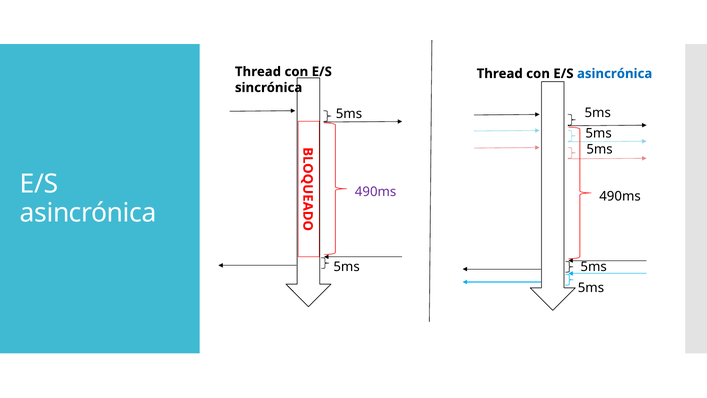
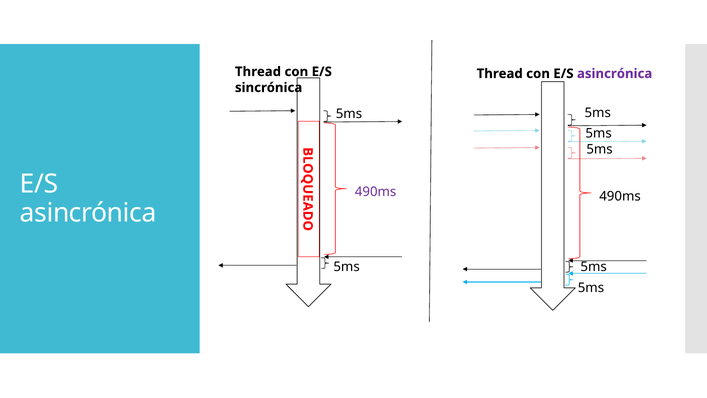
asincrónica colour: blue -> purple (615, 74)
